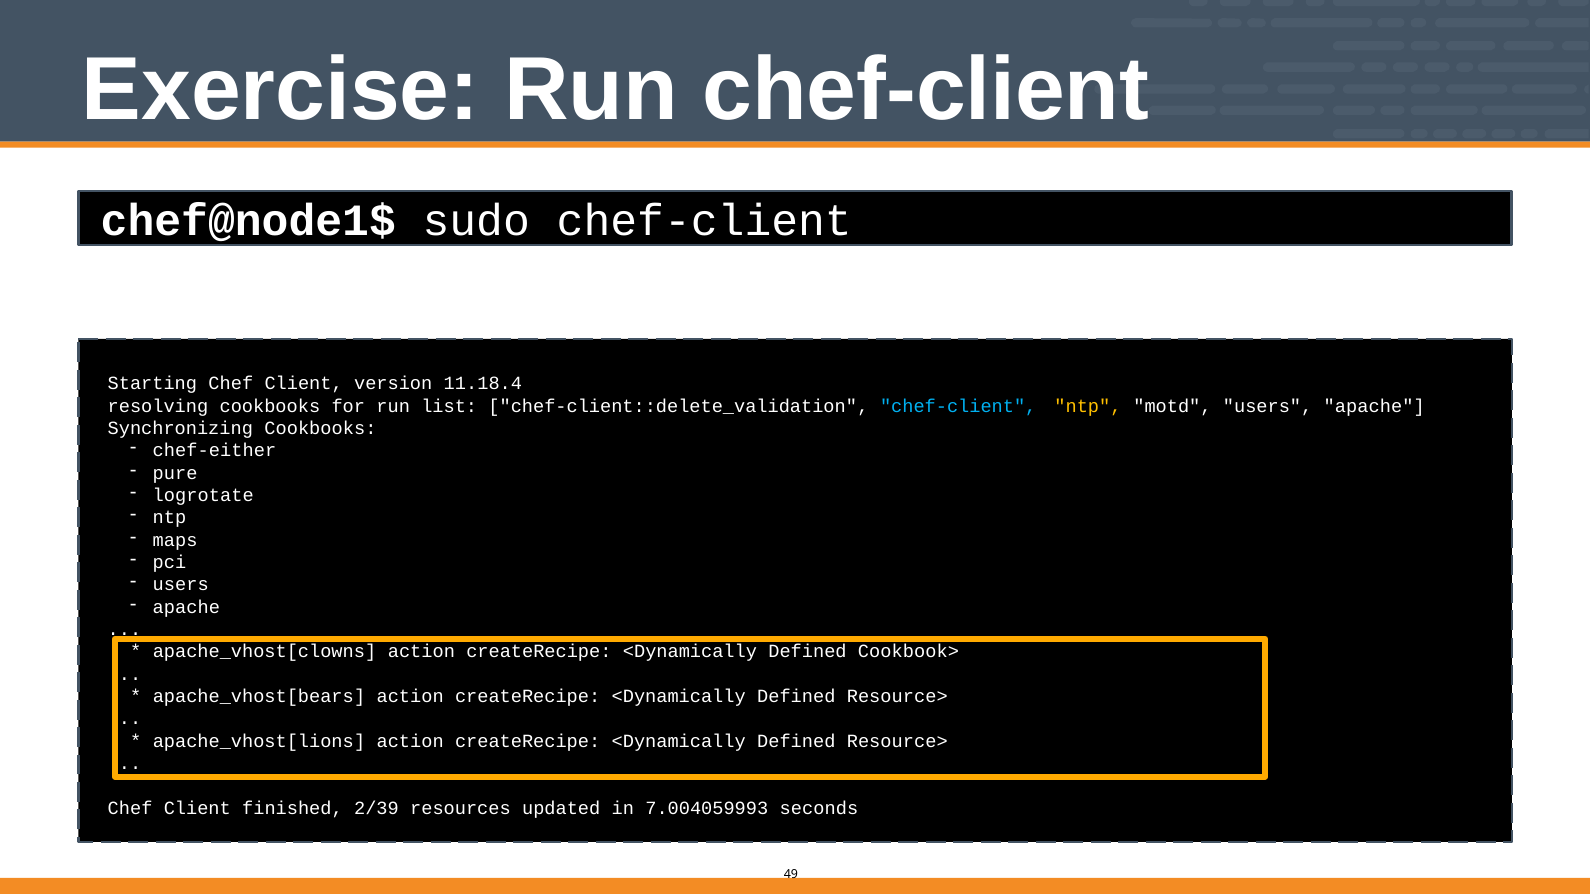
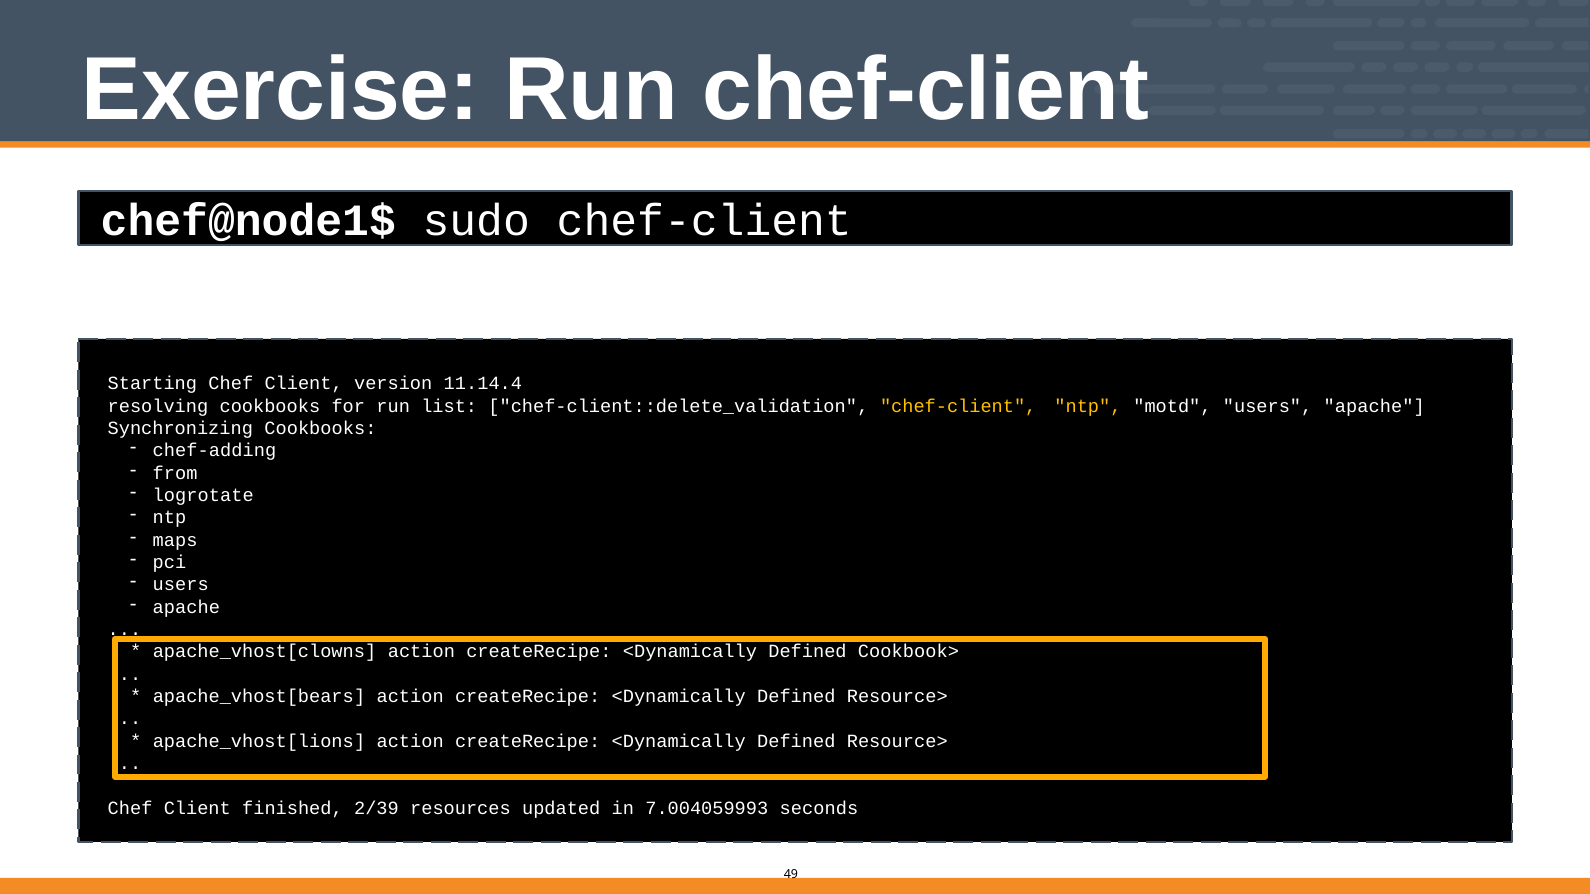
11.18.4: 11.18.4 -> 11.14.4 (483, 384)
chef-client colour: light blue -> yellow (958, 406)
chef-either: chef-either -> chef-adding (214, 451)
pure: pure -> from (175, 473)
